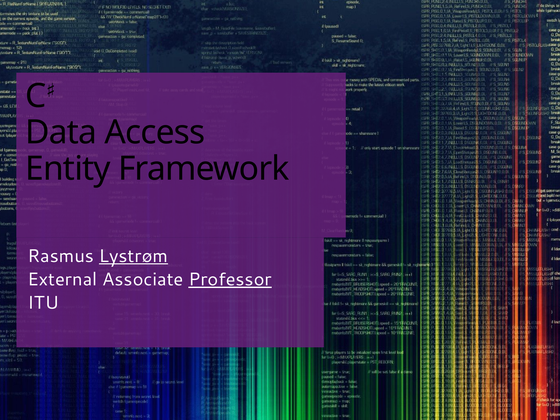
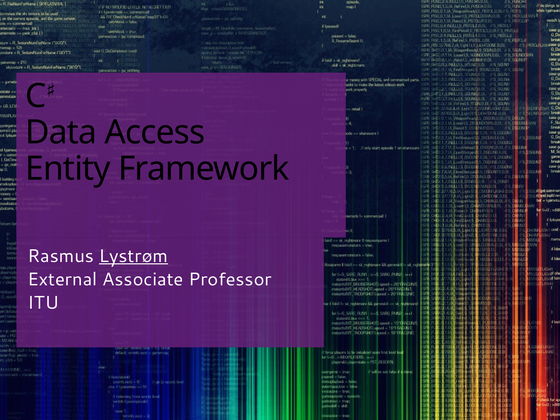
Professor underline: present -> none (230, 279)
